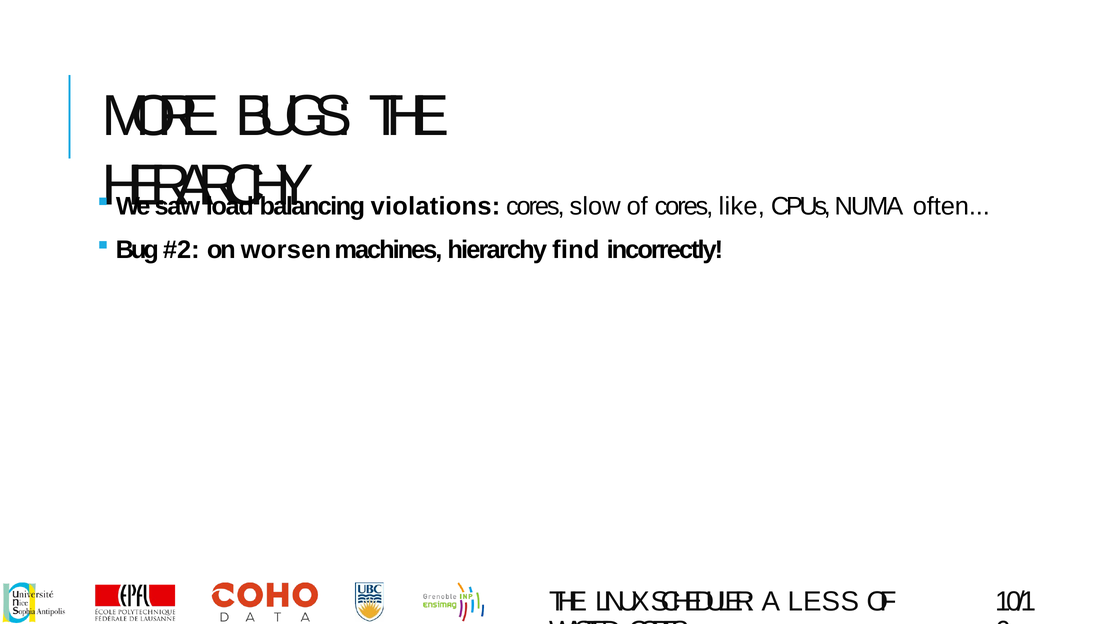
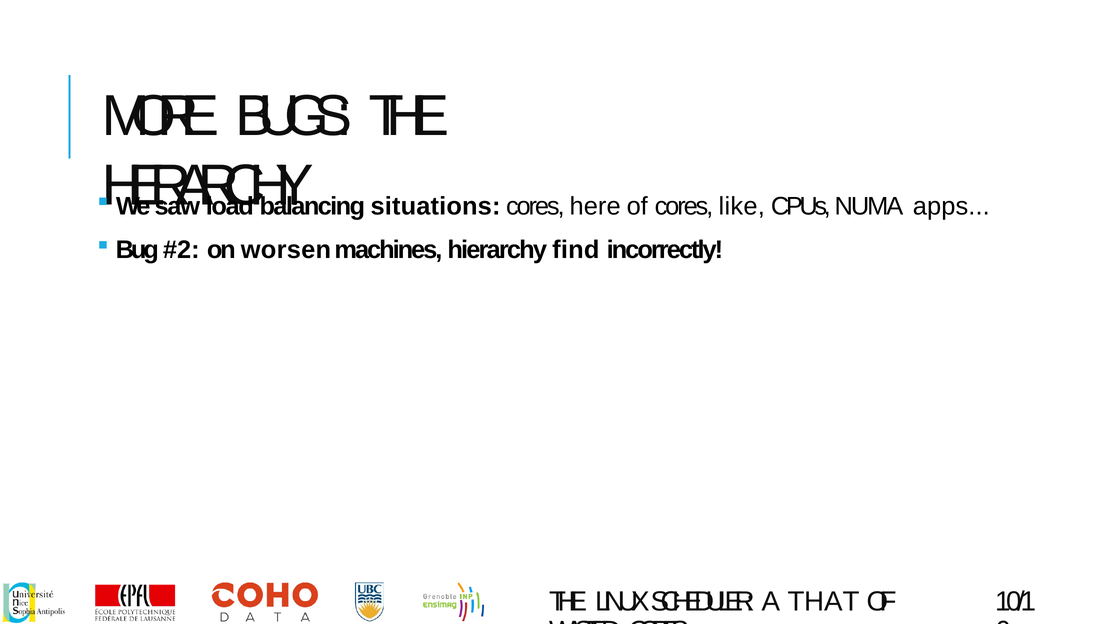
violations: violations -> situations (436, 207)
slow: slow -> here (595, 207)
often: often -> apps (951, 207)
LESS: LESS -> THAT (824, 602)
